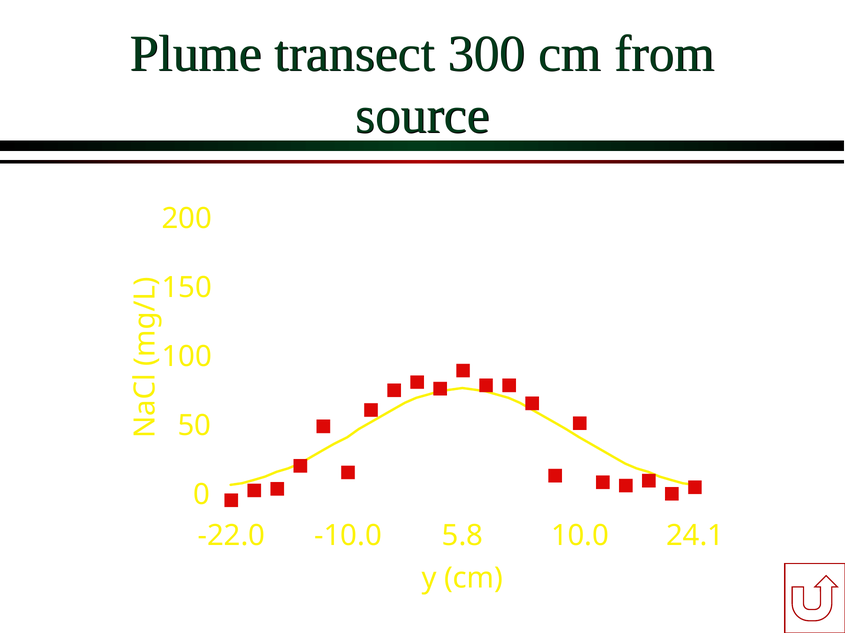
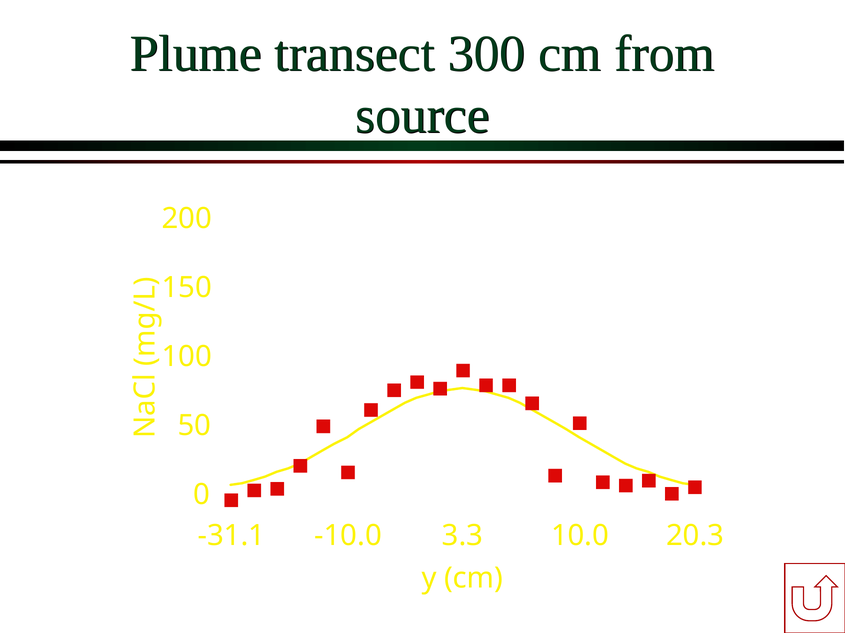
-22.0: -22.0 -> -31.1 (231, 536)
5.8: 5.8 -> 3.3 (463, 536)
24.1: 24.1 -> 20.3 (695, 536)
